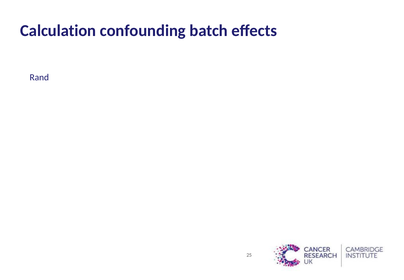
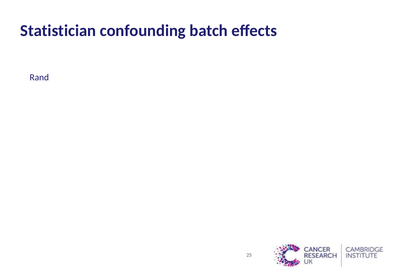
Calculation: Calculation -> Statistician (58, 31)
